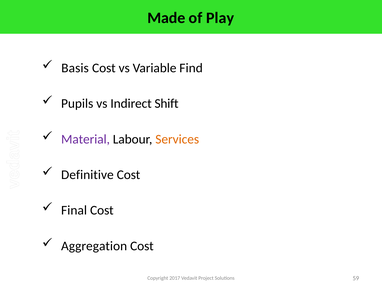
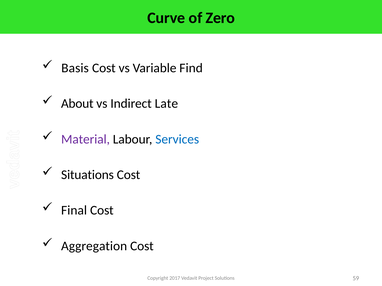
Made: Made -> Curve (166, 18)
Play: Play -> Zero (220, 18)
Pupils: Pupils -> About (77, 104)
Shift: Shift -> Late (166, 104)
Services colour: orange -> blue (177, 139)
Definitive: Definitive -> Situations (87, 175)
